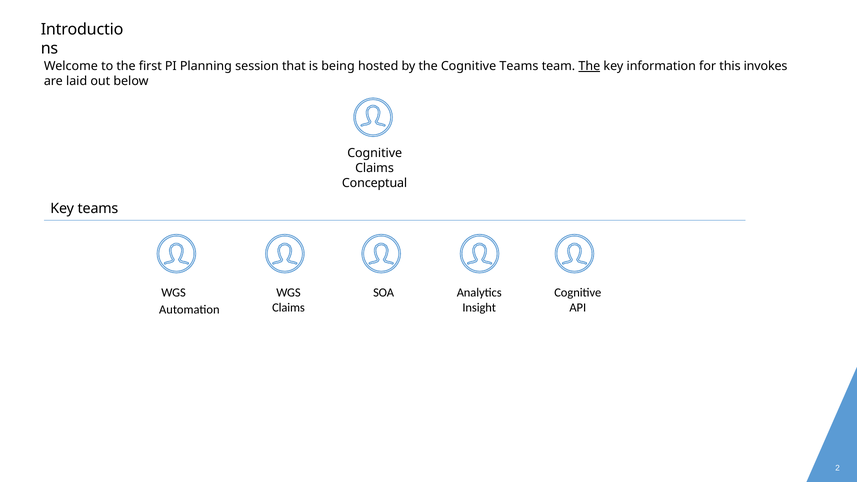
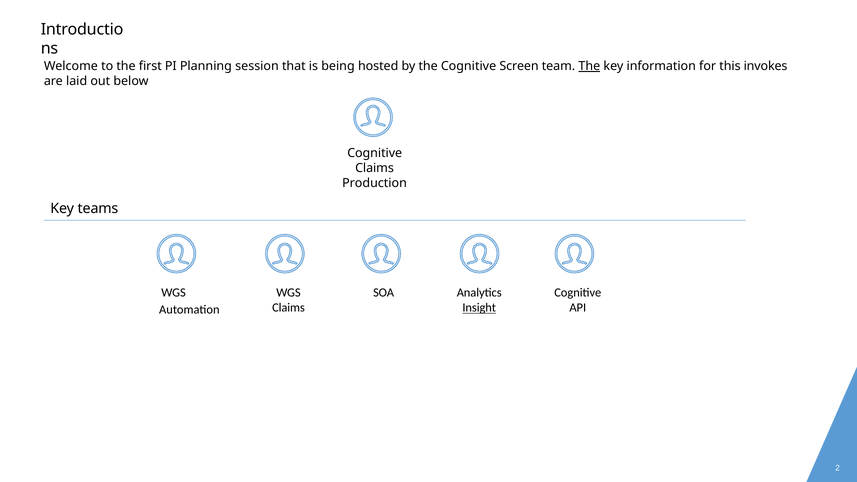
Cognitive Teams: Teams -> Screen (519, 66)
Conceptual: Conceptual -> Production (375, 183)
Insight underline: none -> present (479, 308)
